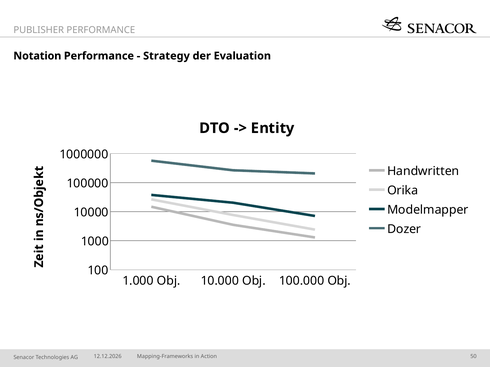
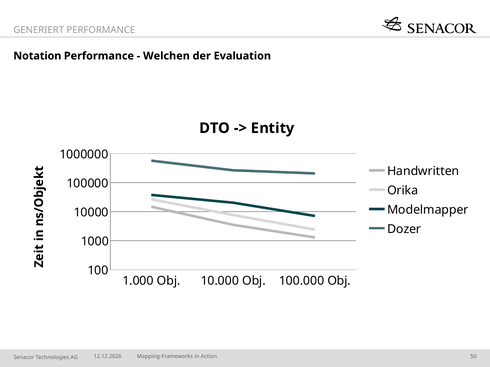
PUBLISHER: PUBLISHER -> GENERIERT (39, 30)
Strategy: Strategy -> Welchen (166, 56)
